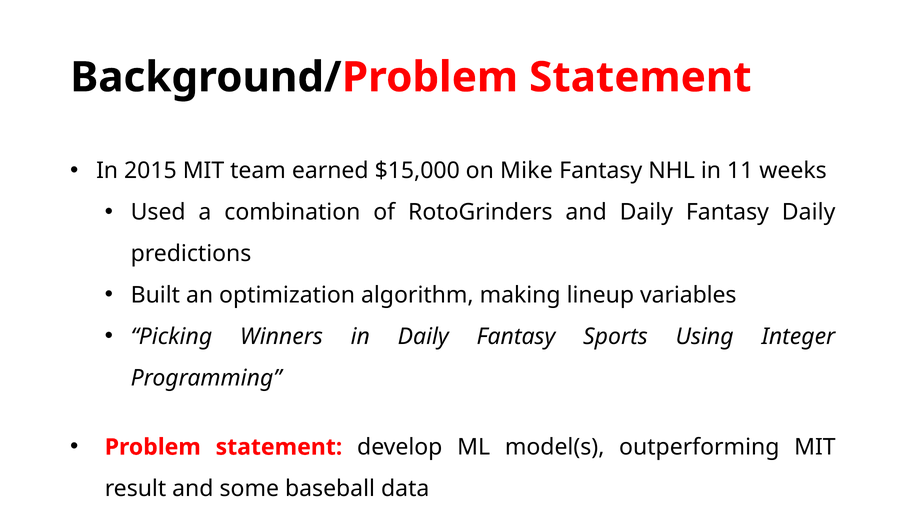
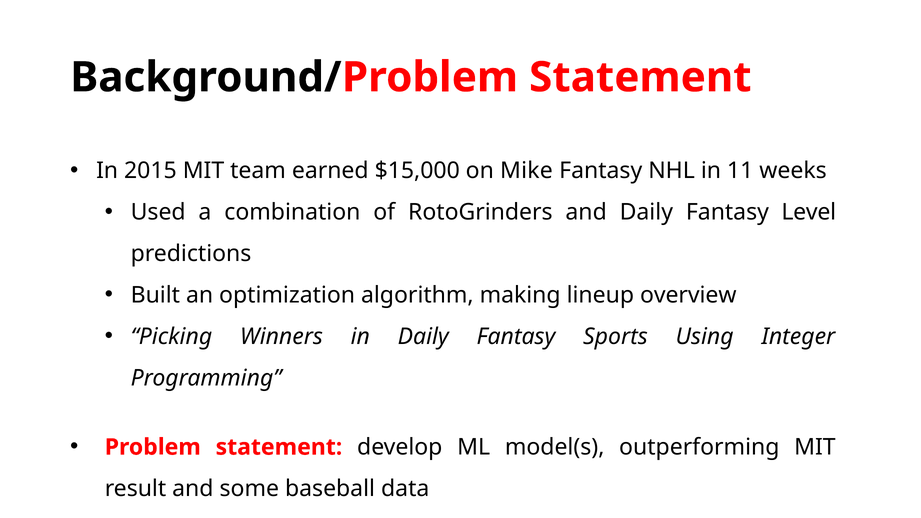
Fantasy Daily: Daily -> Level (809, 212)
variables: variables -> overview (688, 295)
